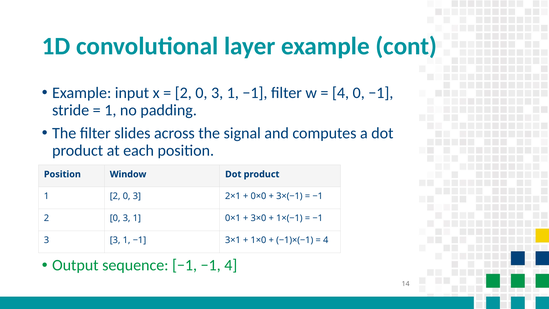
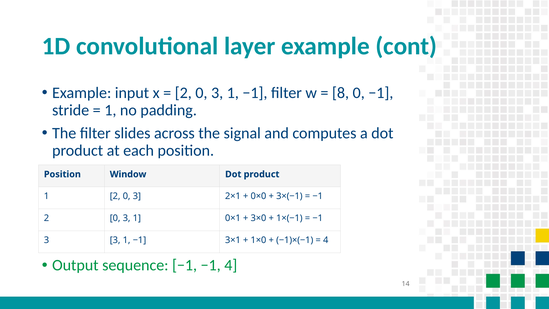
4: 4 -> 8 (341, 93)
